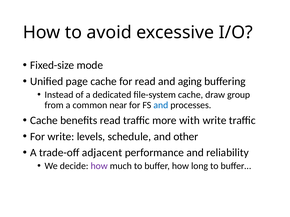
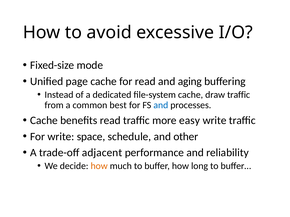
draw group: group -> traffic (239, 95)
near: near -> best (118, 105)
with: with -> easy (190, 121)
levels: levels -> space (91, 137)
how colour: purple -> orange (99, 166)
